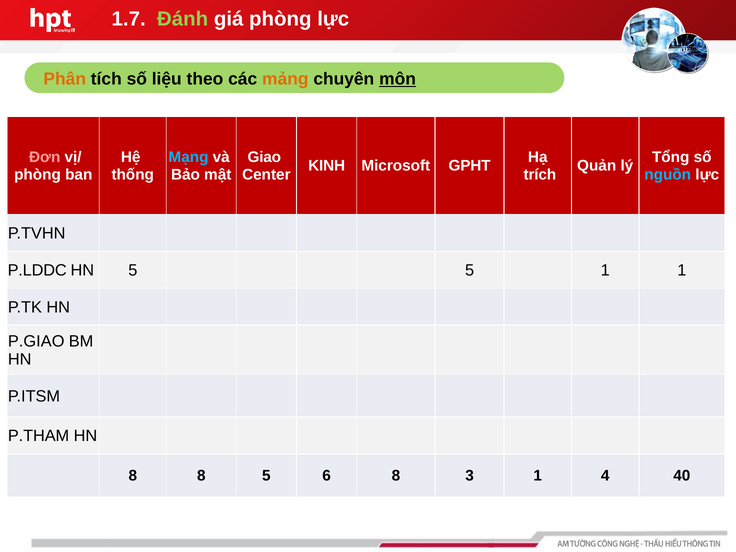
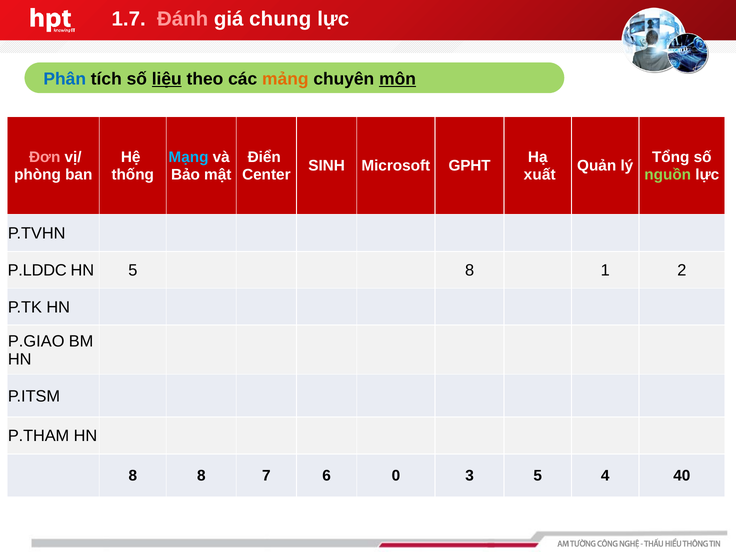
Đánh colour: light green -> pink (183, 19)
giá phòng: phòng -> chung (280, 19)
Phân colour: orange -> blue (65, 79)
liệu underline: none -> present (167, 79)
Giao: Giao -> Điển (264, 157)
KINH: KINH -> SINH (327, 166)
trích: trích -> xuất (540, 174)
nguồn colour: light blue -> light green (668, 174)
5 5: 5 -> 8 (470, 270)
1 1: 1 -> 2 (682, 270)
8 5: 5 -> 7 (266, 476)
6 8: 8 -> 0 (396, 476)
3 1: 1 -> 5 (538, 476)
